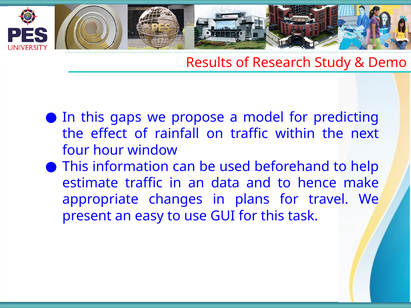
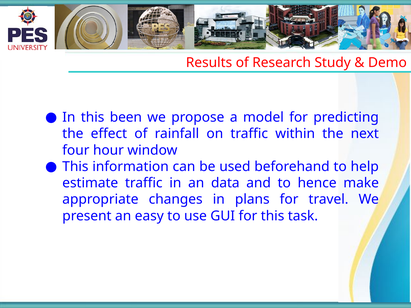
gaps: gaps -> been (126, 117)
